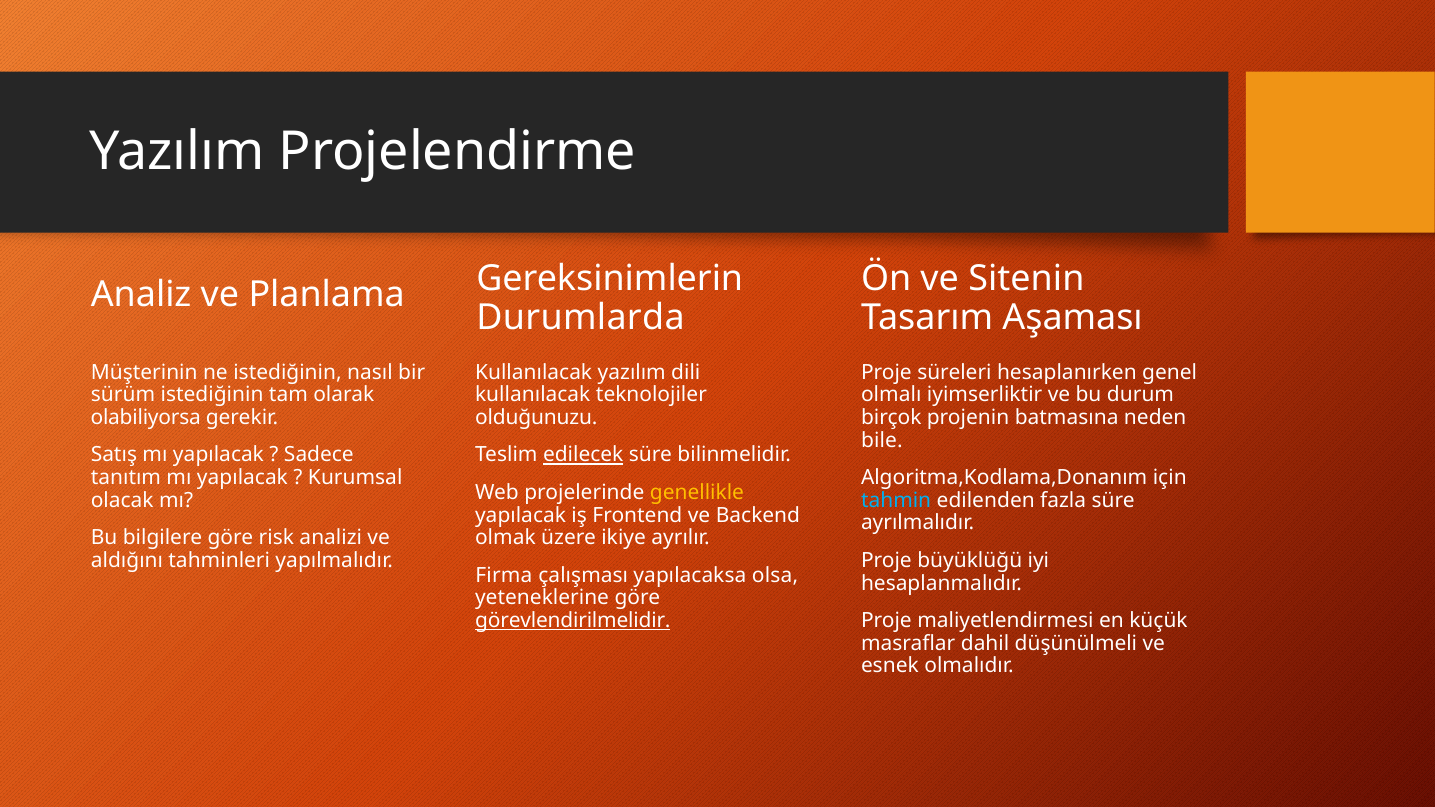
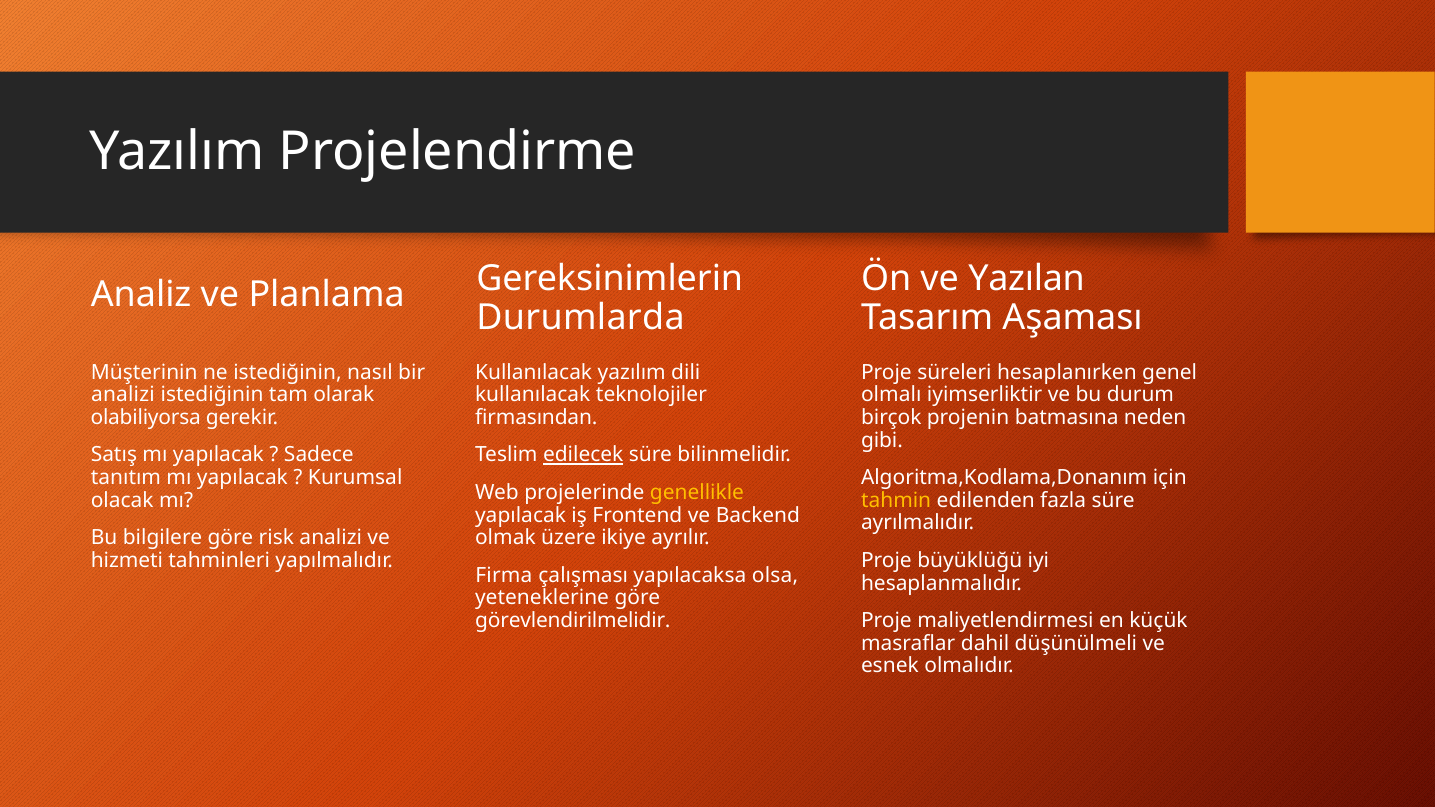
Sitenin: Sitenin -> Yazılan (1027, 279)
sürüm: sürüm -> analizi (123, 395)
olduğunuzu: olduğunuzu -> firmasından (536, 418)
bile: bile -> gibi (882, 440)
tahmin colour: light blue -> yellow (896, 500)
aldığını: aldığını -> hizmeti (127, 561)
görevlendirilmelidir underline: present -> none (573, 621)
